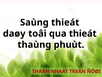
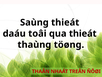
daøy: daøy -> daáu (14, 33)
phuùt: phuùt -> töøng (69, 44)
